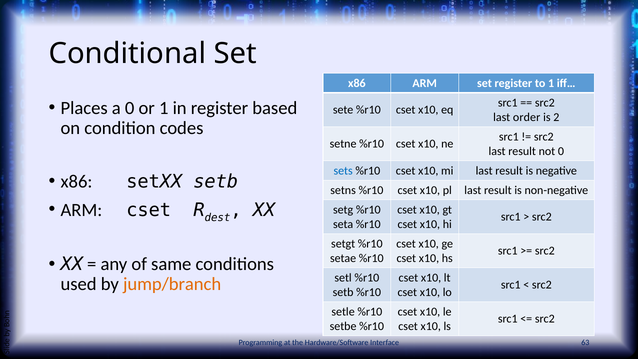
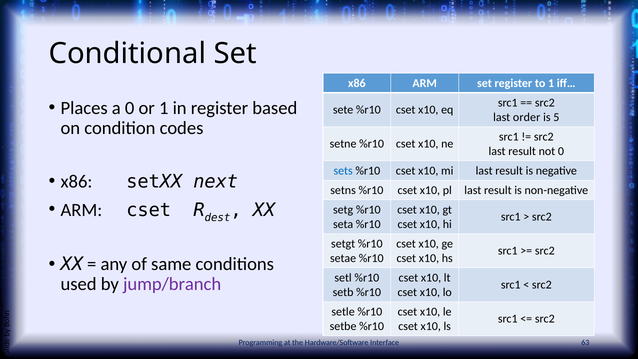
2: 2 -> 5 (556, 117)
setXX setb: setb -> next (216, 181)
jump/branch colour: orange -> purple (172, 284)
